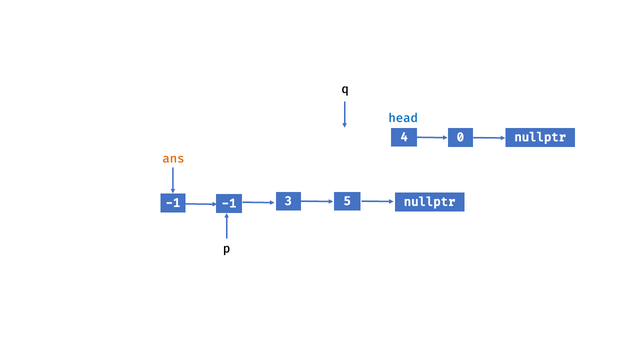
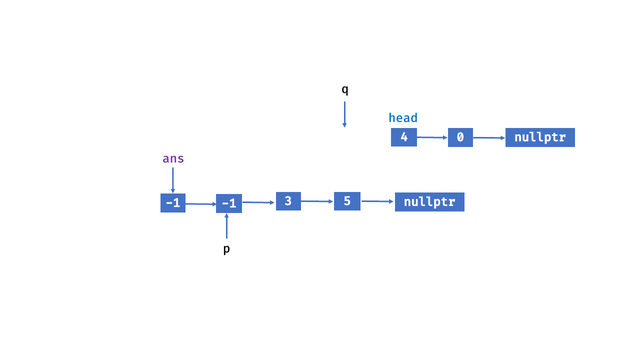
ans colour: orange -> purple (174, 158)
